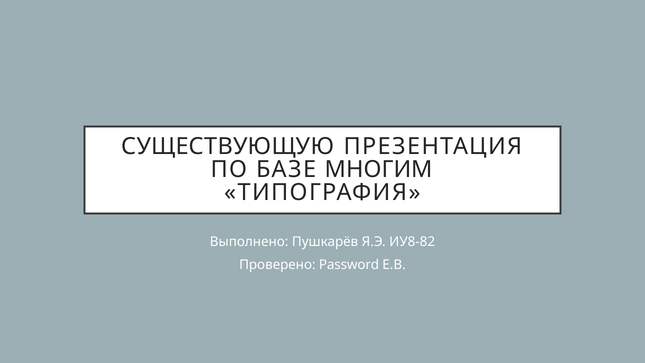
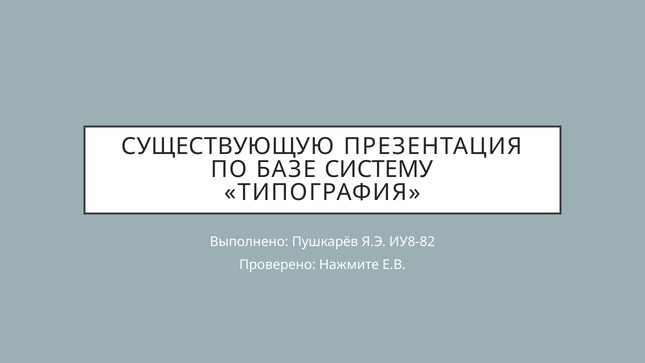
МНОГИМ: МНОГИМ -> СИСТЕМУ (379, 169)
Password: Password -> Нажмите (349, 265)
